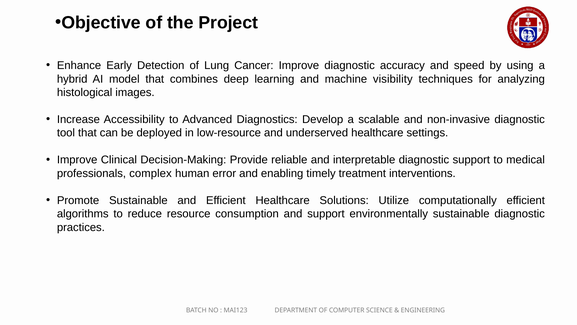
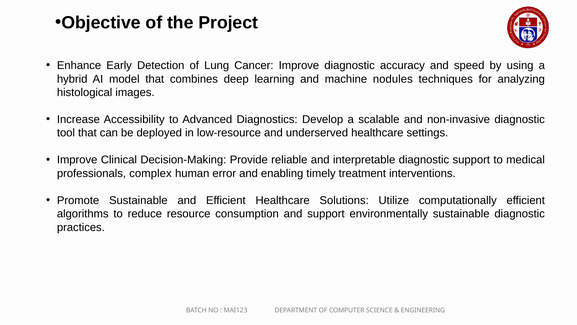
visibility: visibility -> nodules (393, 79)
